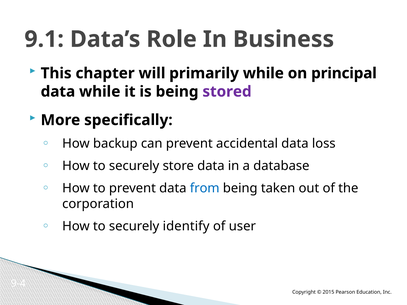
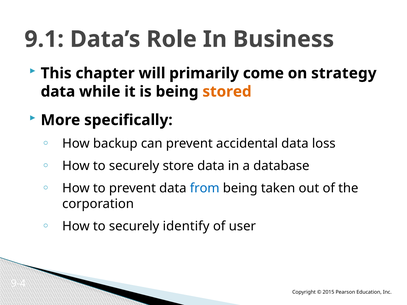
primarily while: while -> come (263, 73)
principal: principal -> strategy (344, 73)
stored colour: purple -> orange (227, 92)
